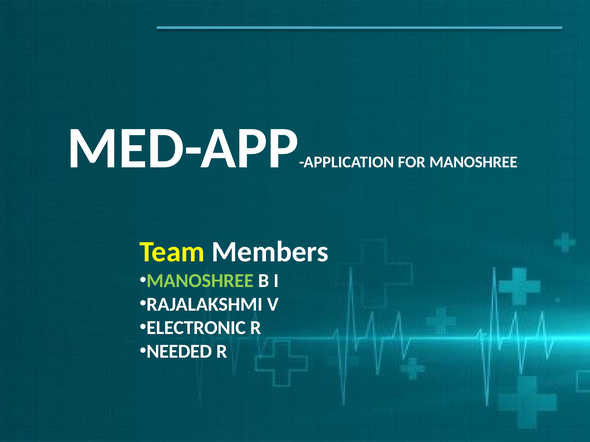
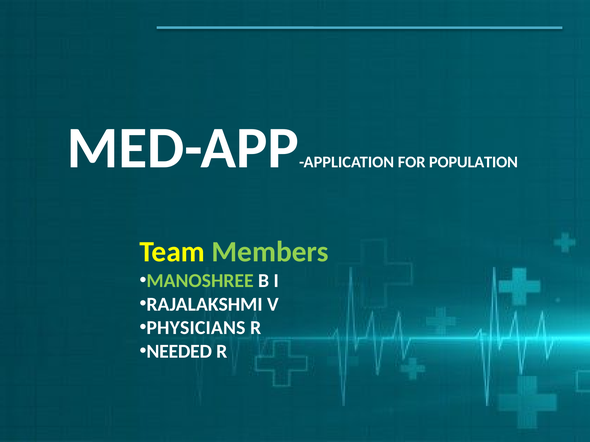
FOR MANOSHREE: MANOSHREE -> POPULATION (473, 162)
Members colour: white -> light green (270, 252)
ELECTRONIC: ELECTRONIC -> PHYSICIANS (196, 328)
